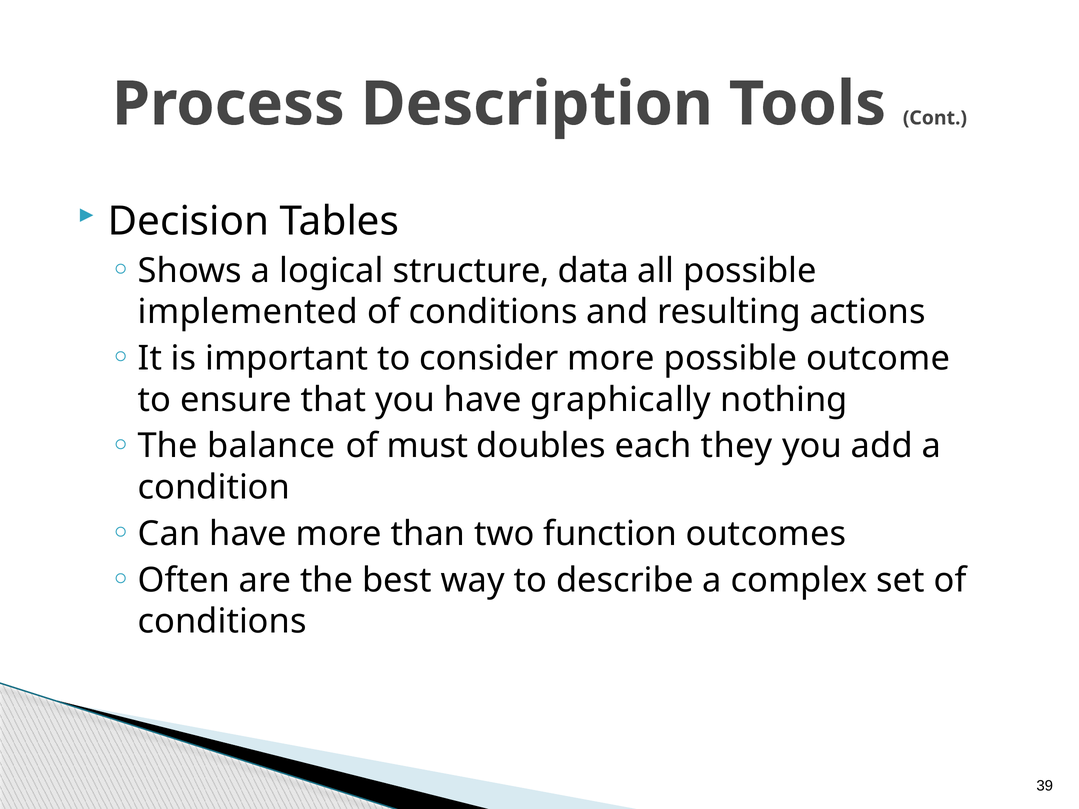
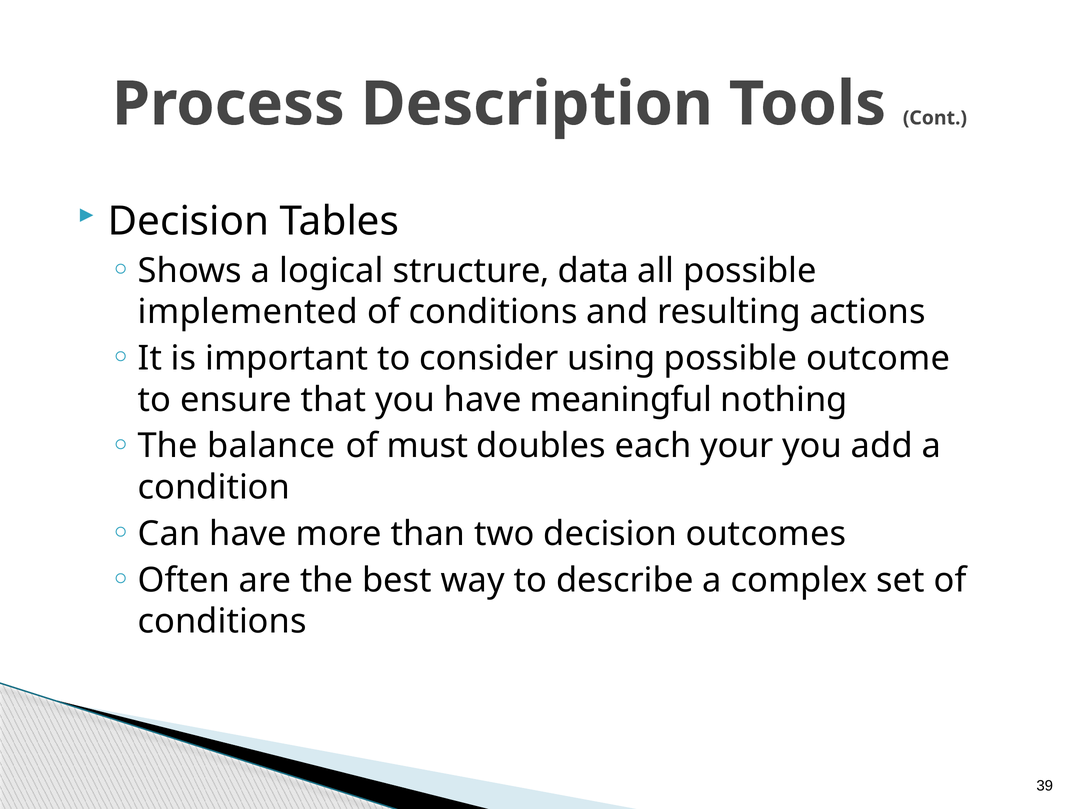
consider more: more -> using (611, 359)
graphically: graphically -> meaningful (621, 400)
they: they -> your (737, 446)
two function: function -> decision (610, 534)
